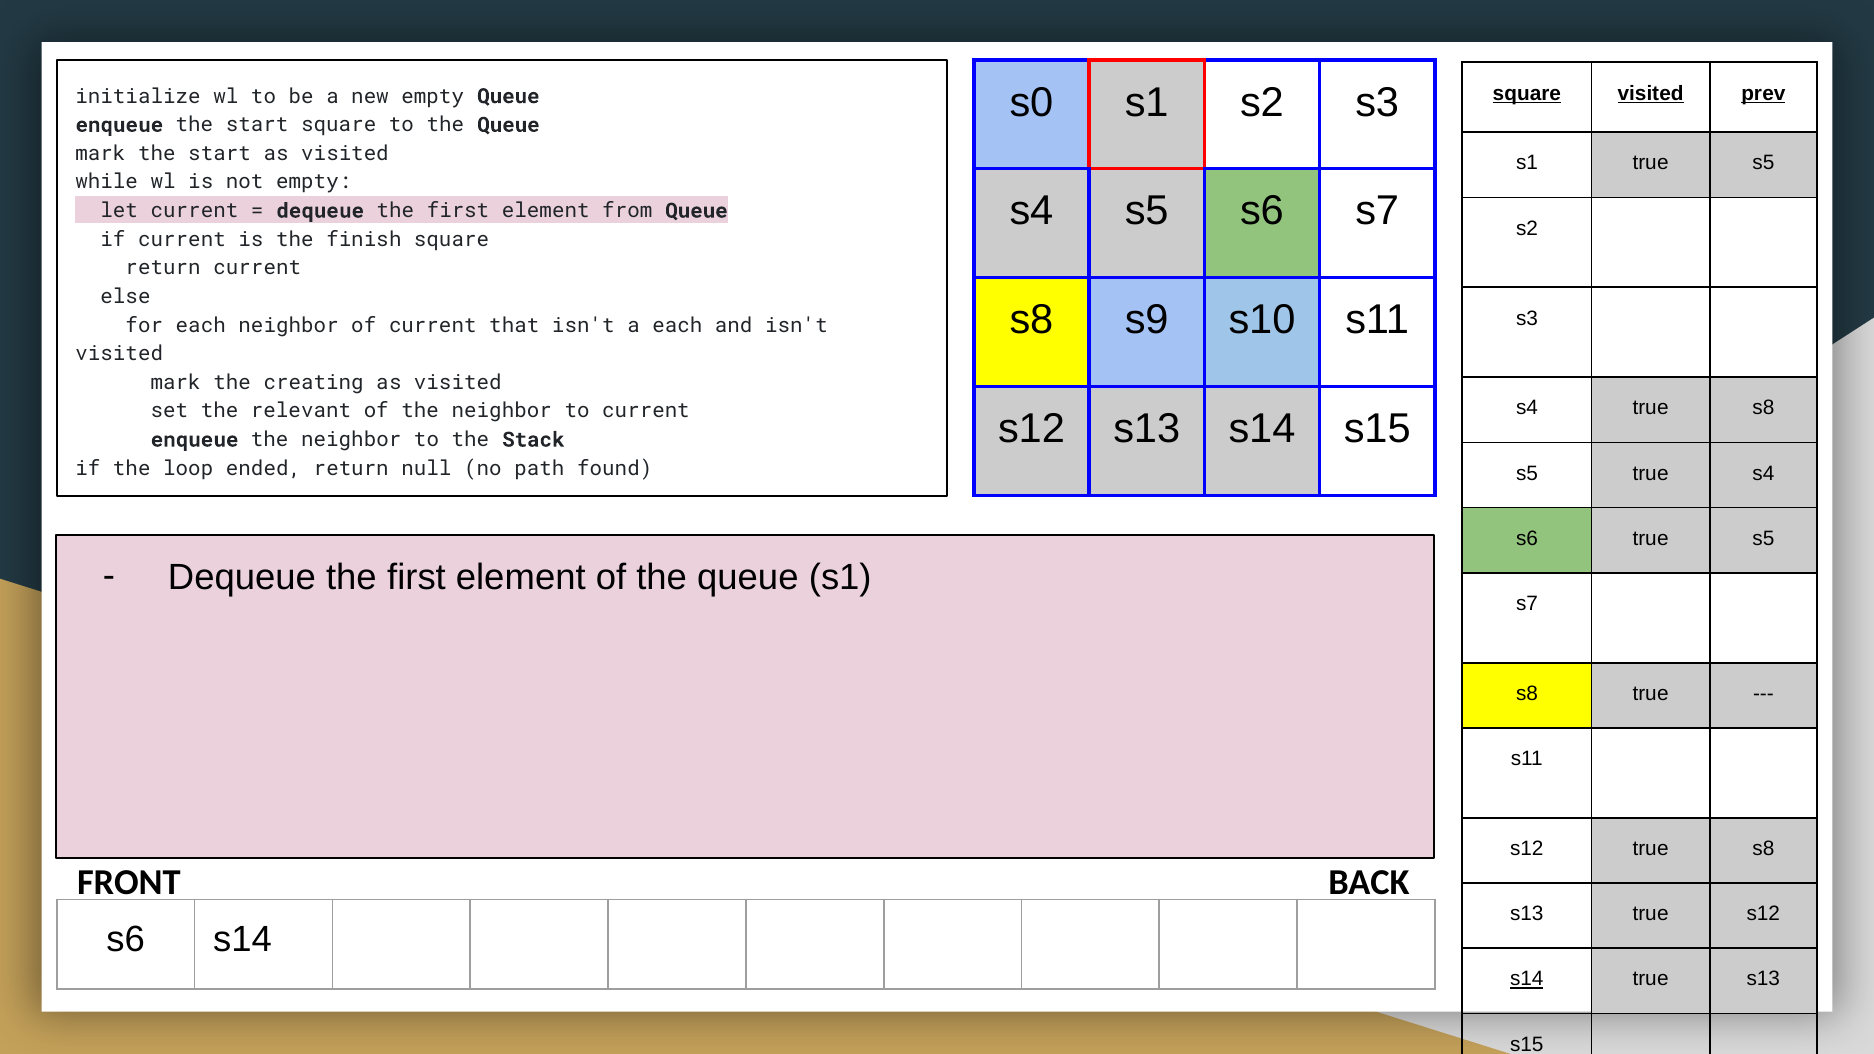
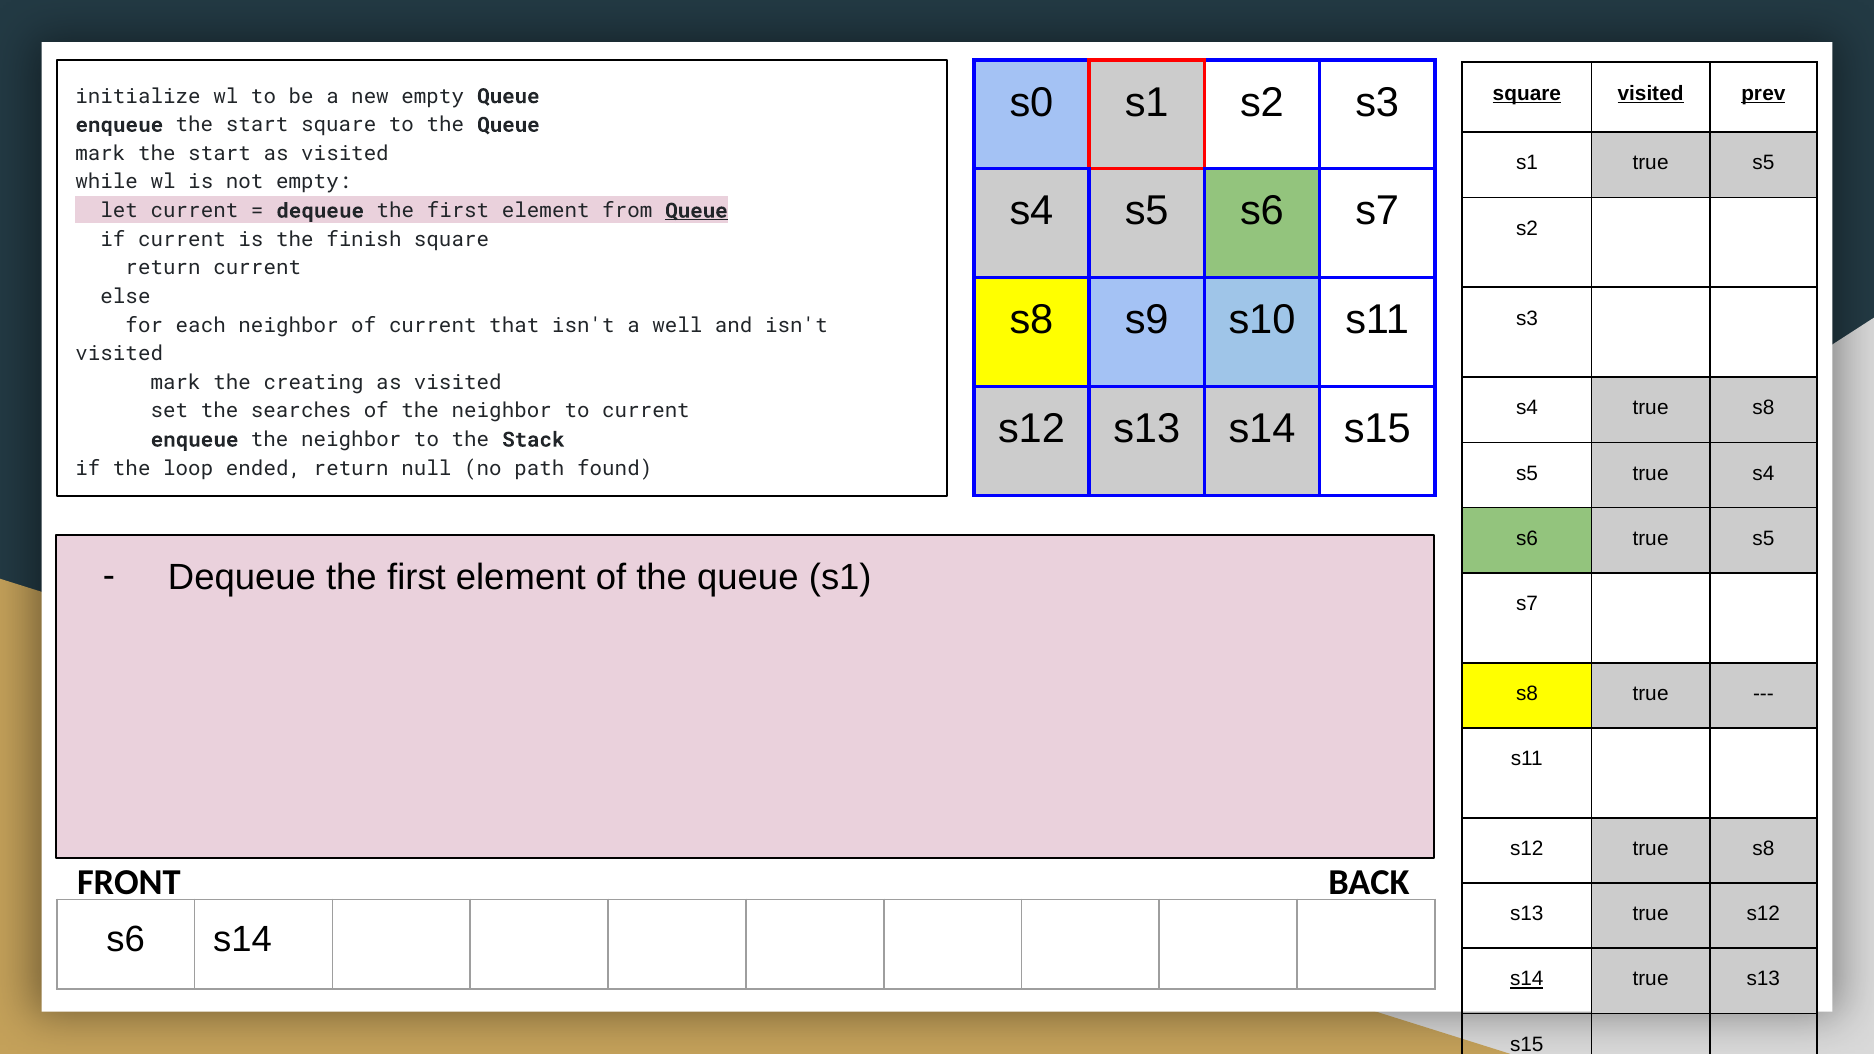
Queue underline: none -> present (696, 211)
a each: each -> well (677, 325)
relevant: relevant -> searches (301, 411)
